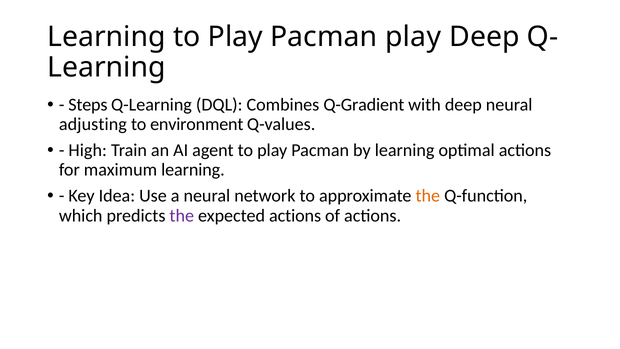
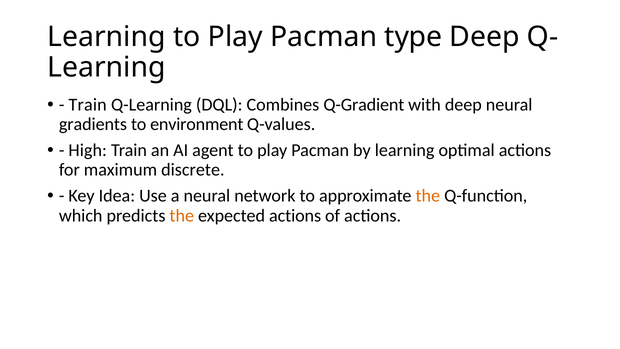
Pacman play: play -> type (413, 37)
Steps: Steps -> Train (88, 105)
adjusting: adjusting -> gradients (93, 124)
maximum learning: learning -> discrete (193, 170)
the colour: purple -> orange (182, 215)
